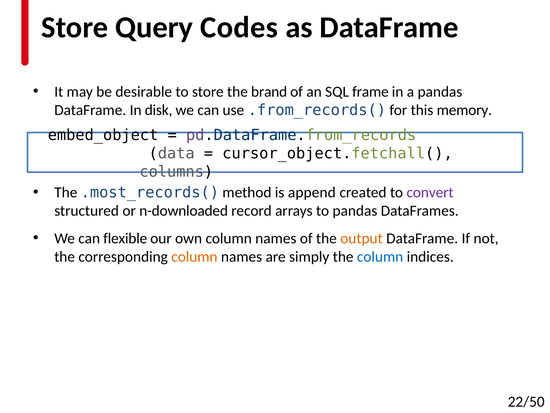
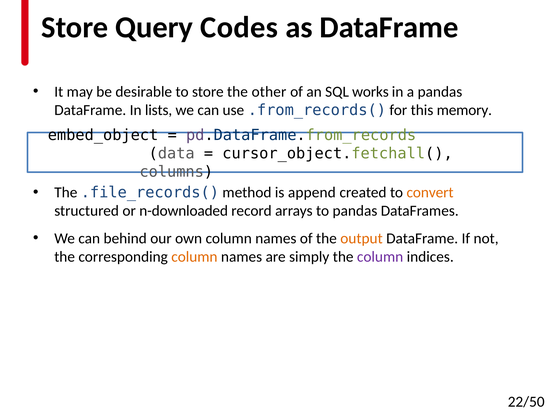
brand: brand -> other (269, 92)
frame: frame -> works (370, 92)
disk: disk -> lists (159, 110)
.most_records(: .most_records( -> .file_records( (150, 192)
convert colour: purple -> orange (430, 192)
flexible: flexible -> behind (125, 238)
column colour: blue -> purple (380, 257)
